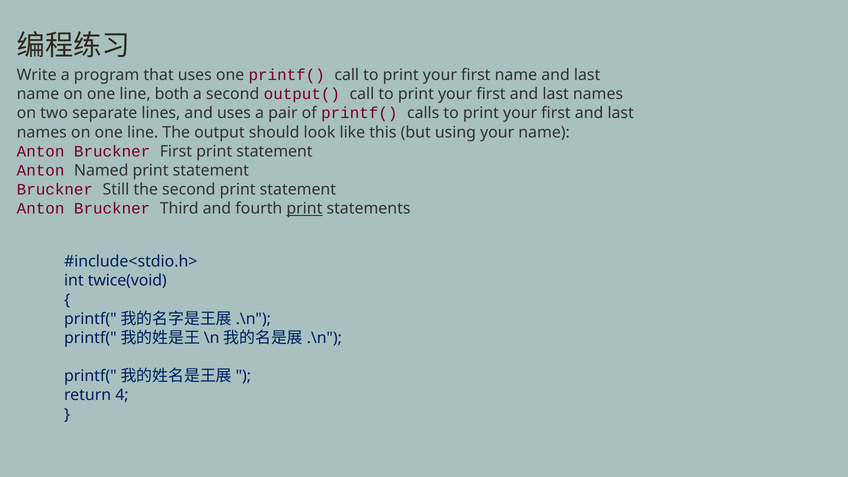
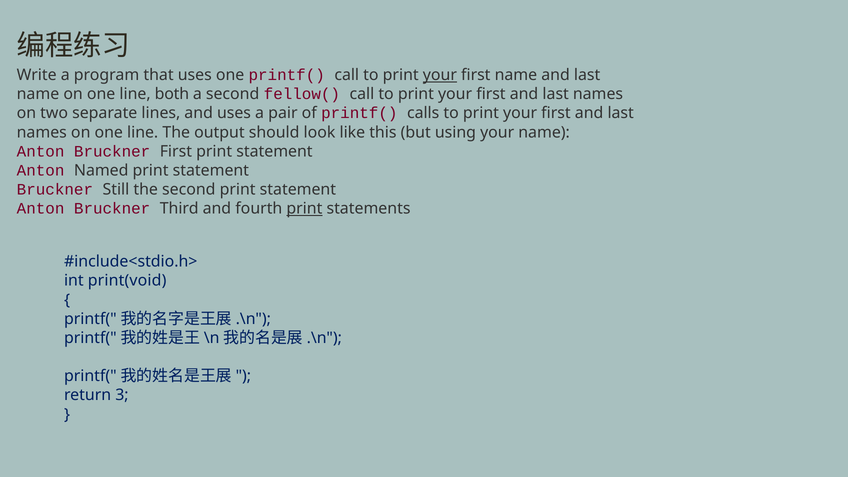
your underline: none -> present (440, 75)
output(: output( -> fellow( (302, 94)
twice(void: twice(void -> print(void (127, 281)
4: 4 -> 3 (122, 395)
